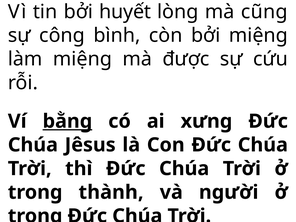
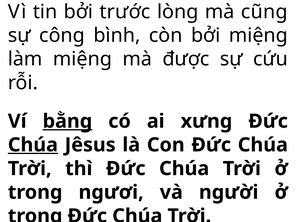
huyết: huyết -> trước (125, 12)
Chúa underline: none -> present (33, 145)
thành: thành -> ngươi (111, 192)
